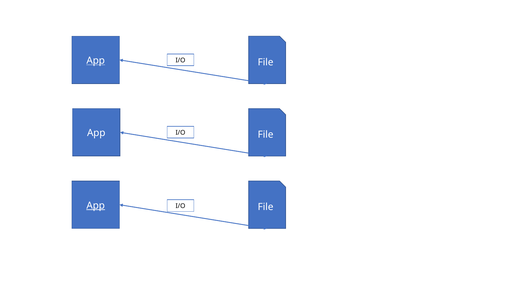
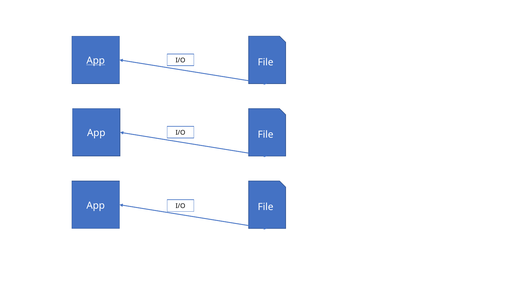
App underline: present -> none (96, 206)
